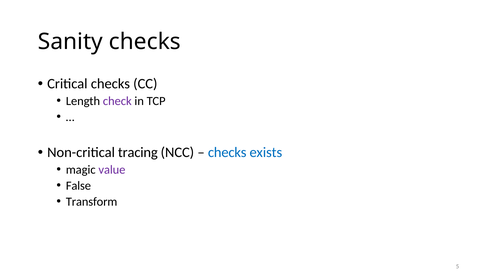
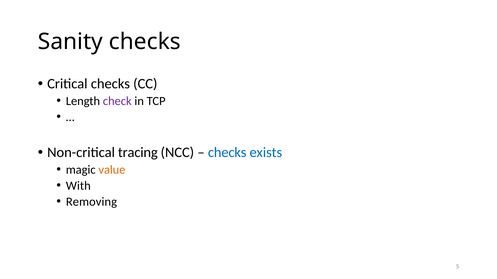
value colour: purple -> orange (112, 170)
False: False -> With (78, 186)
Transform: Transform -> Removing (91, 202)
